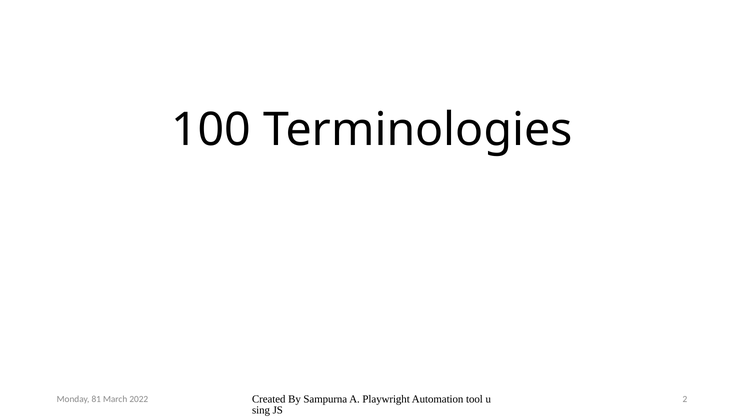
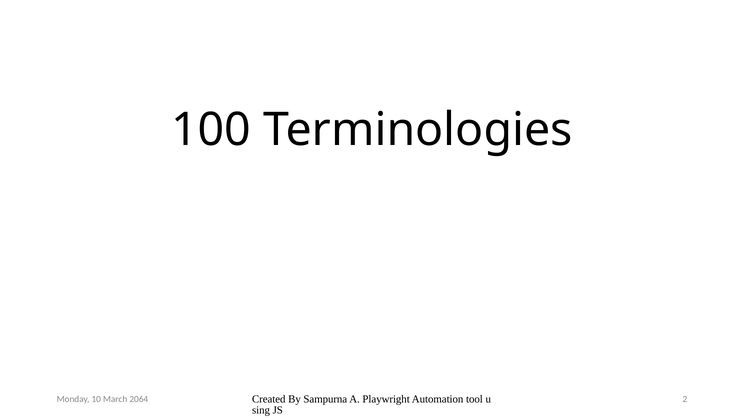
81: 81 -> 10 (96, 400)
2022: 2022 -> 2064 (139, 400)
